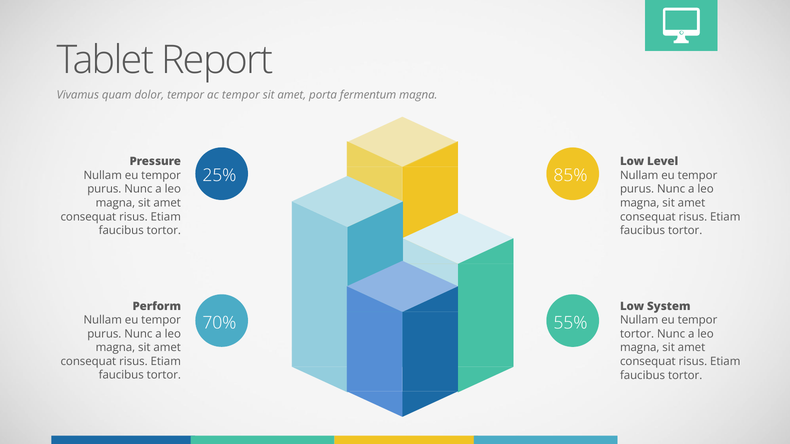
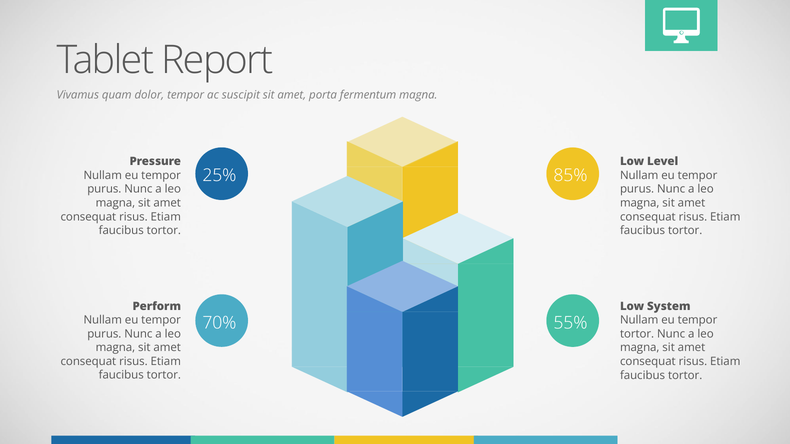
ac tempor: tempor -> suscipit (241, 95)
